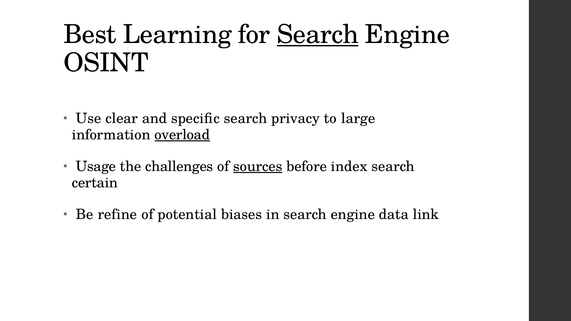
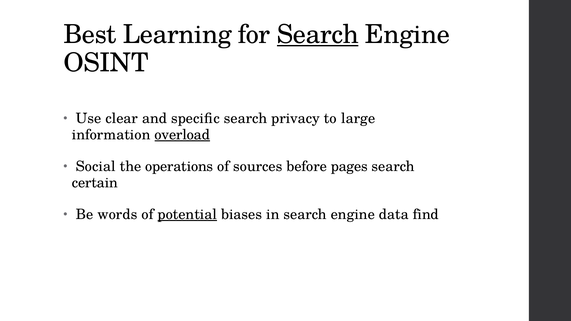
Usage: Usage -> Social (96, 166)
challenges: challenges -> operations (179, 166)
sources underline: present -> none (258, 166)
index: index -> pages (349, 166)
refine: refine -> words (117, 214)
potential underline: none -> present (187, 214)
link: link -> find (426, 214)
